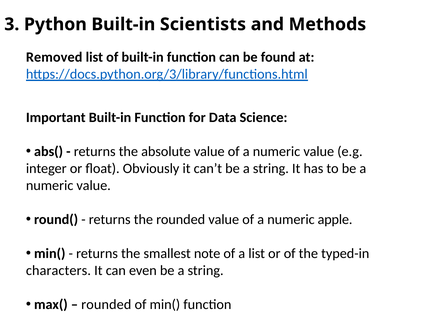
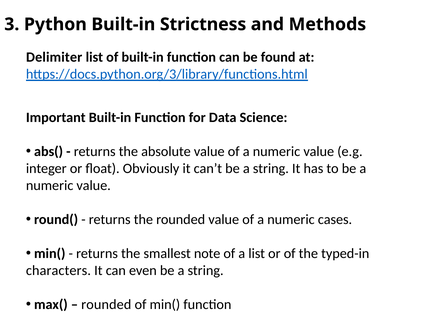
Scientists: Scientists -> Strictness (203, 24)
Removed: Removed -> Delimiter (54, 57)
apple: apple -> cases (335, 219)
